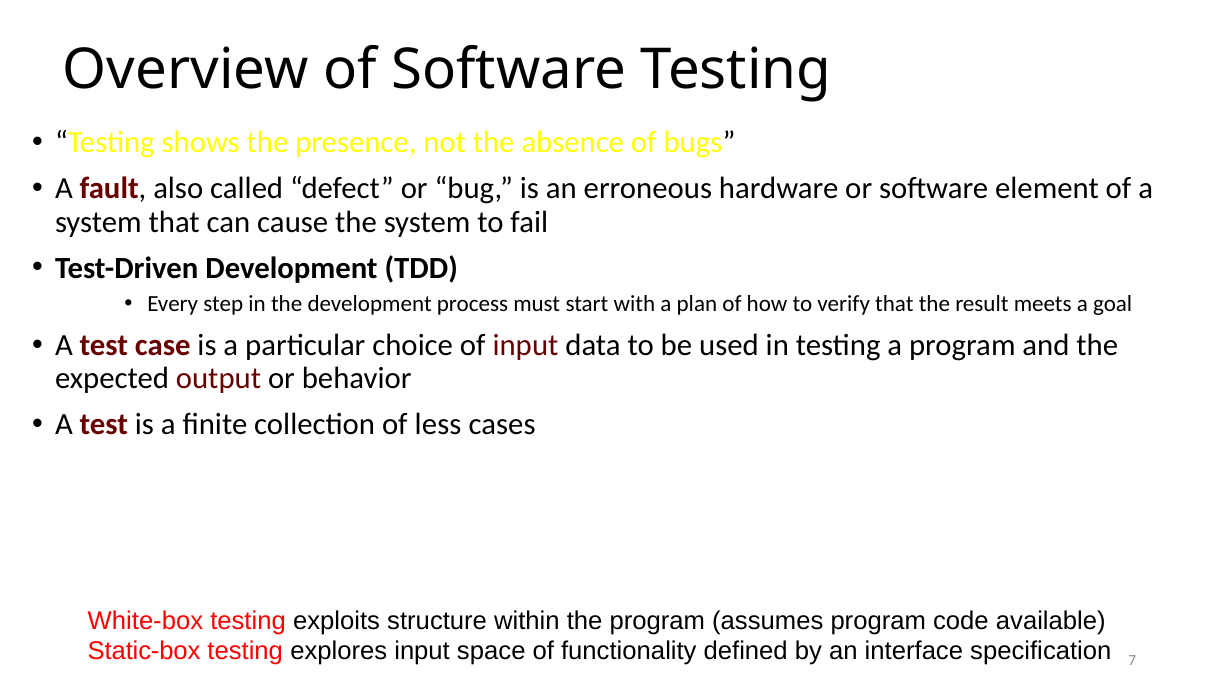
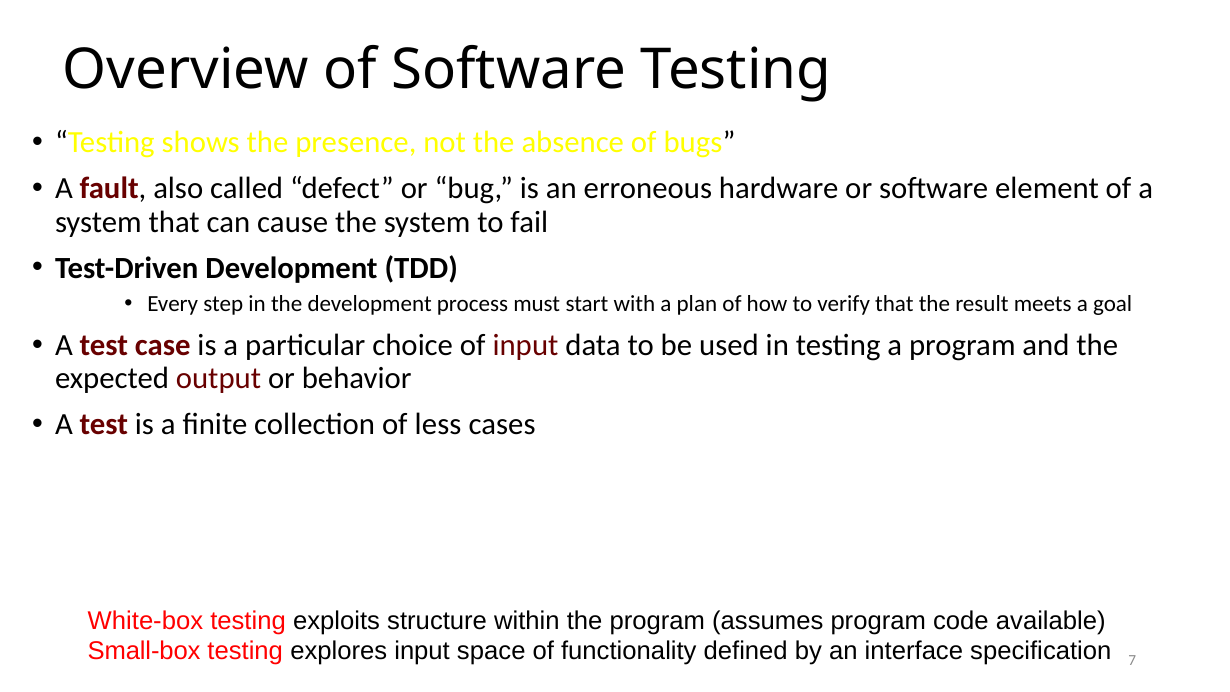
Static-box: Static-box -> Small-box (144, 651)
